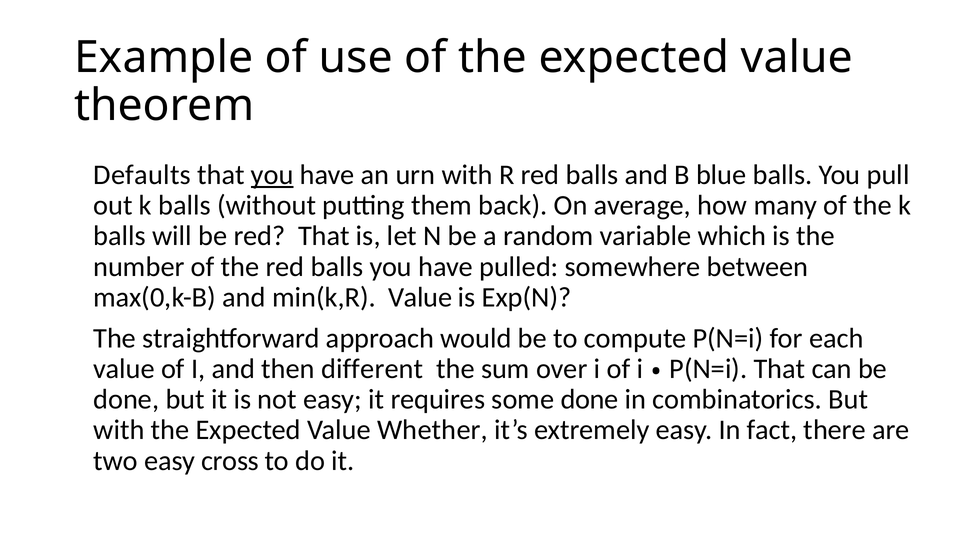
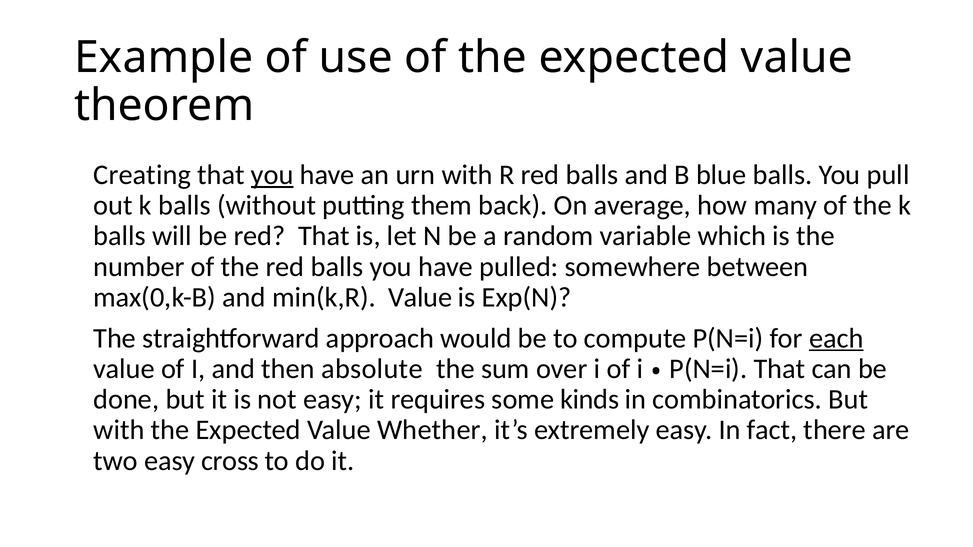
Defaults: Defaults -> Creating (142, 175)
each underline: none -> present (836, 338)
different: different -> absolute (372, 369)
some done: done -> kinds (590, 400)
